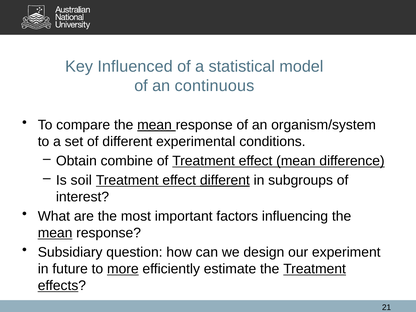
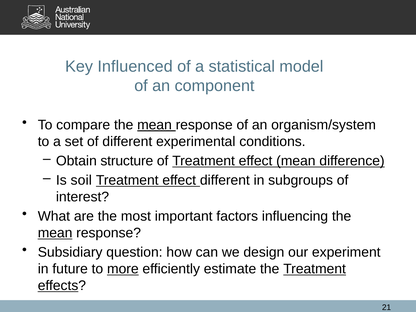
continuous: continuous -> component (215, 86)
combine: combine -> structure (127, 161)
different underline: present -> none (225, 180)
